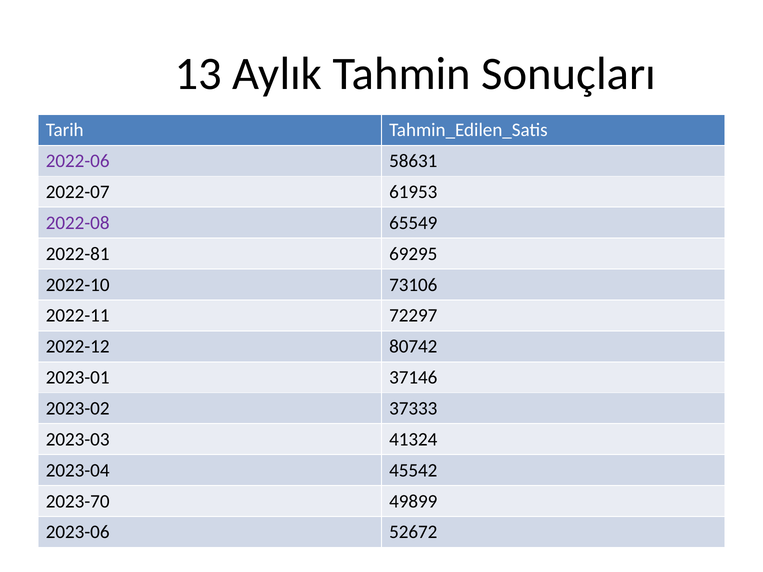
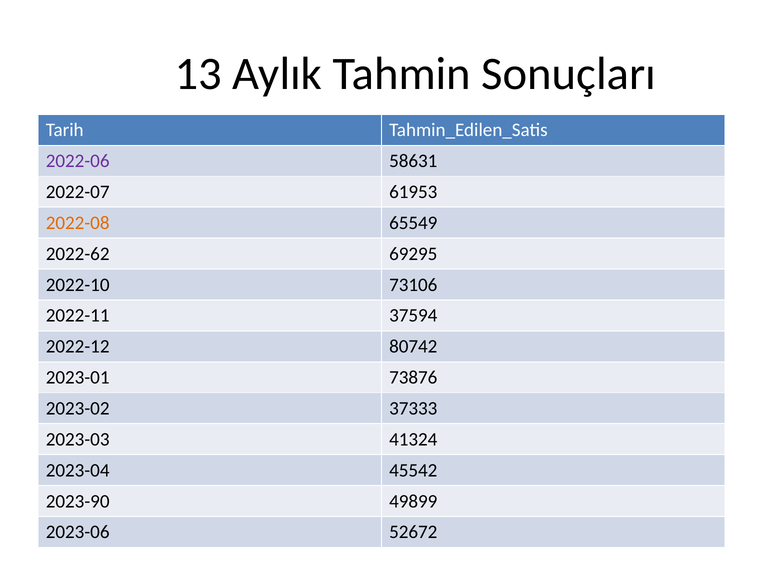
2022-08 colour: purple -> orange (78, 223)
2022-81: 2022-81 -> 2022-62 (78, 254)
72297: 72297 -> 37594 (413, 316)
37146: 37146 -> 73876 (413, 378)
2023-70: 2023-70 -> 2023-90 (78, 501)
